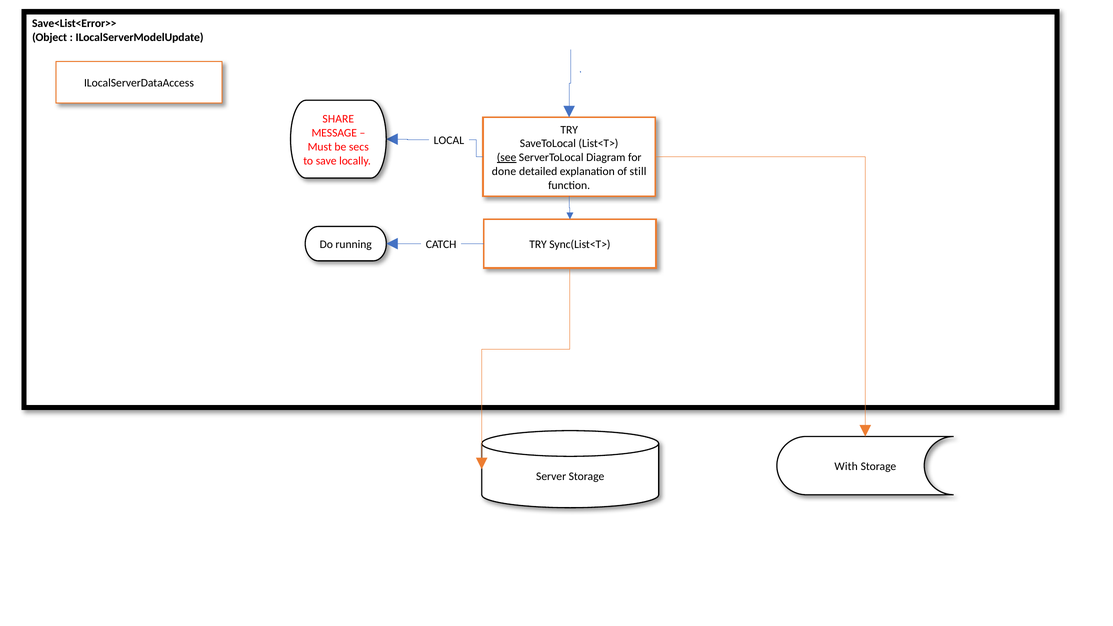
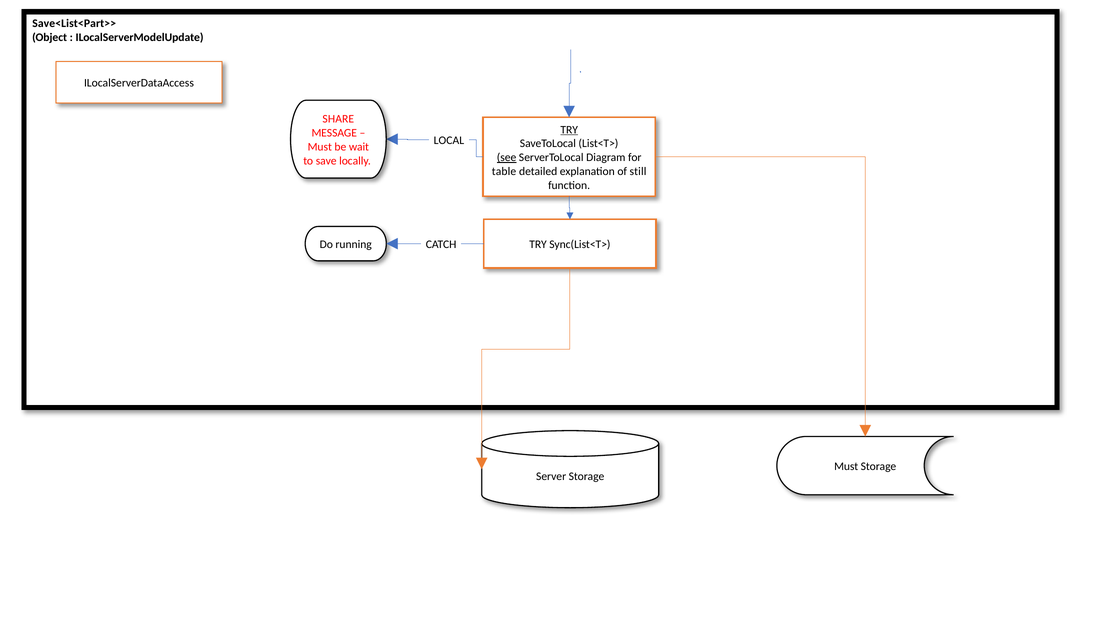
Save<List<Error>>: Save<List<Error>> -> Save<List<Part>> (74, 24)
TRY underline: none -> present (569, 130)
secs: secs -> wait (359, 147)
done: done -> table (504, 172)
With: With -> Must (846, 466)
